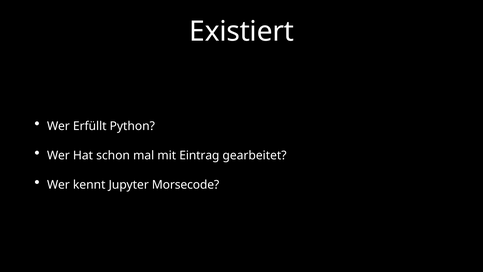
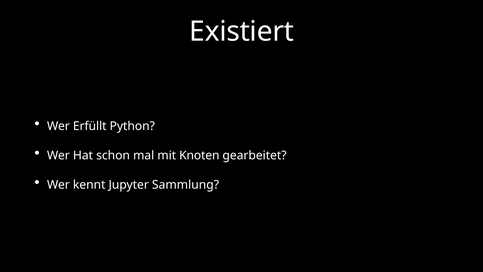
Eintrag: Eintrag -> Knoten (199, 155)
Morsecode: Morsecode -> Sammlung (185, 185)
